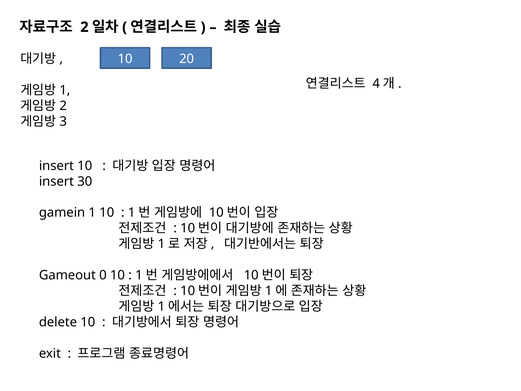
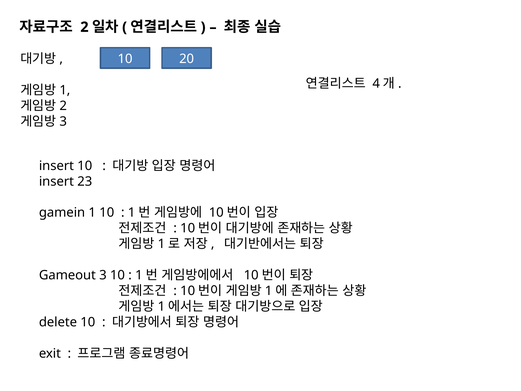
30: 30 -> 23 (85, 181)
0: 0 -> 3 (103, 275)
